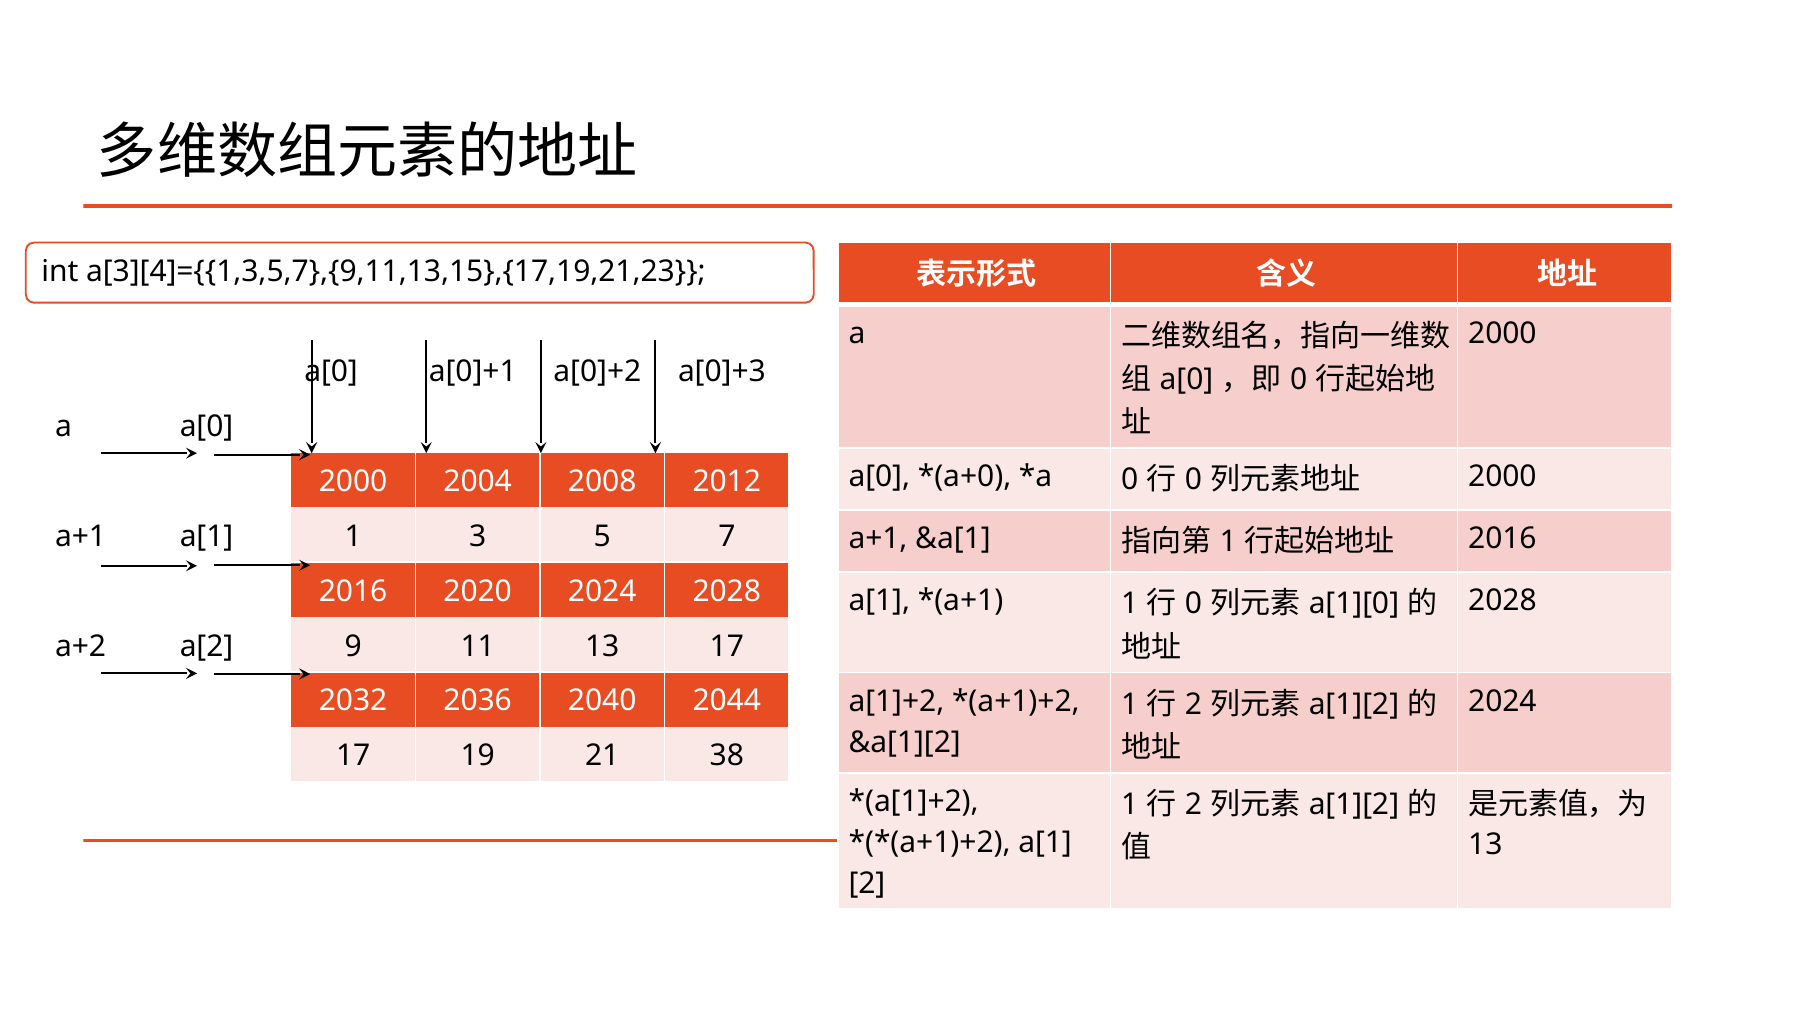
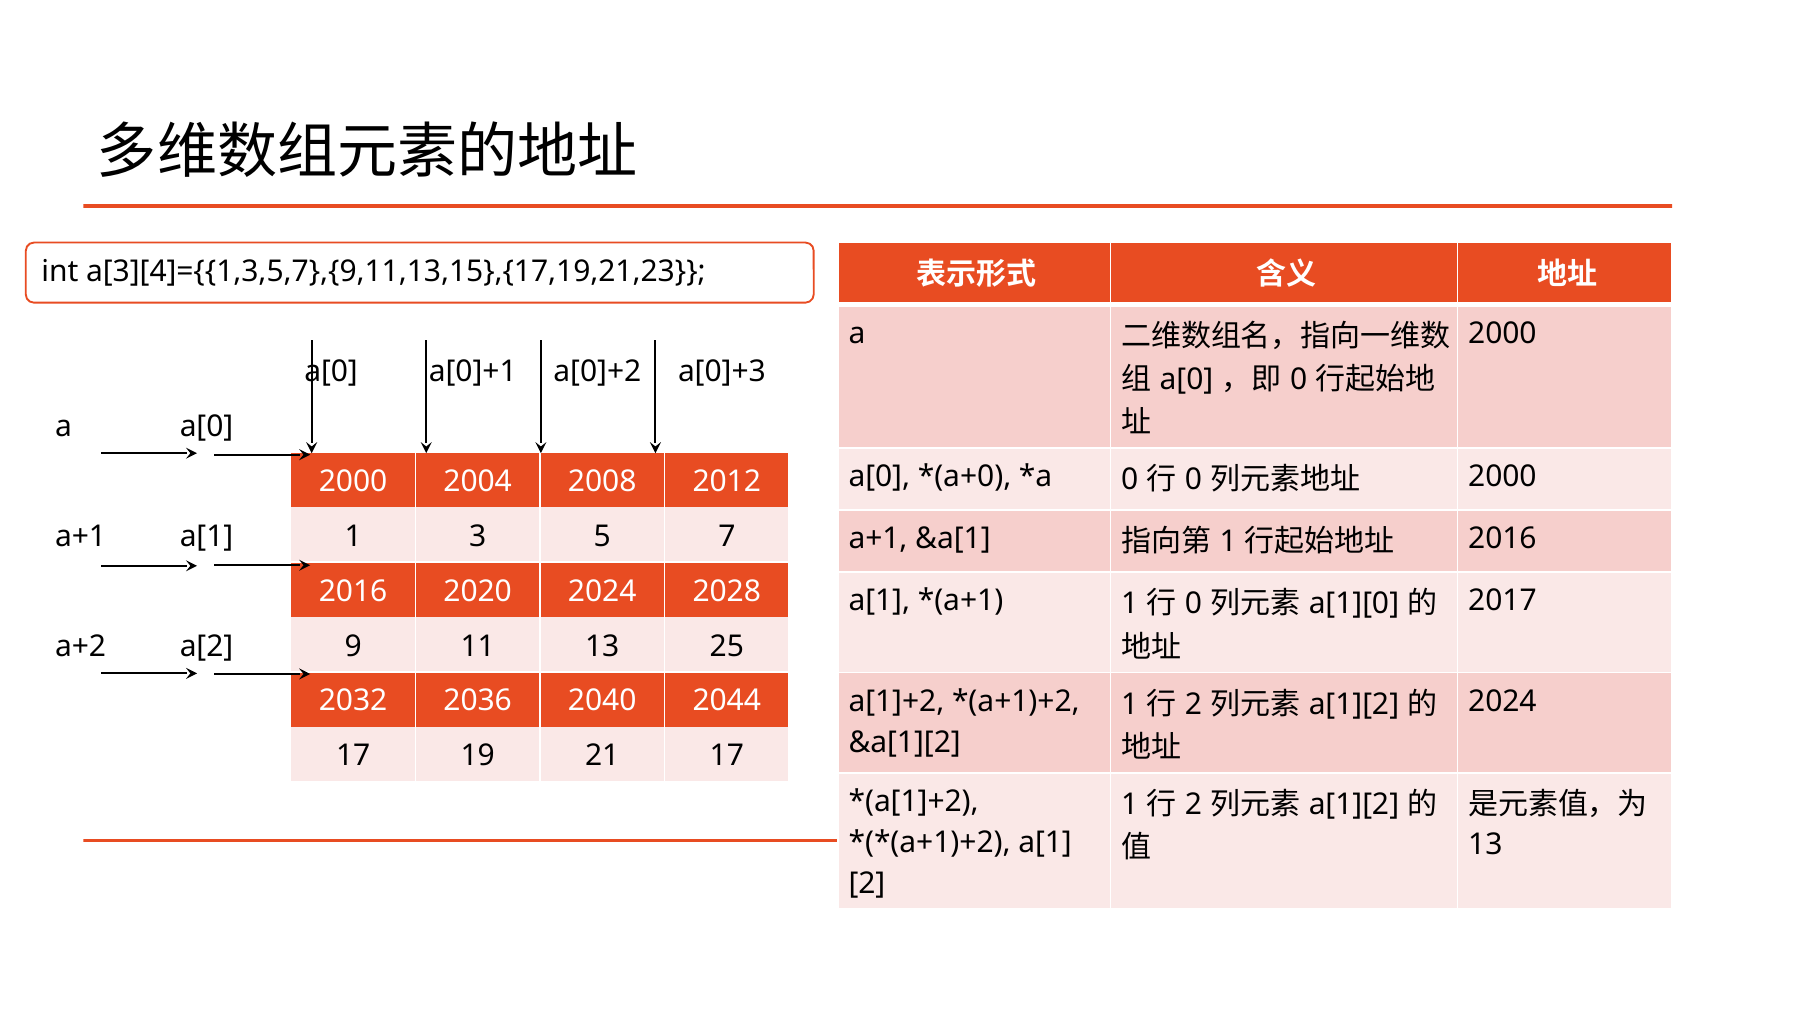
2028: 2028 -> 2017 (1502, 601)
13 17: 17 -> 25 (727, 646)
21 38: 38 -> 17 (727, 755)
